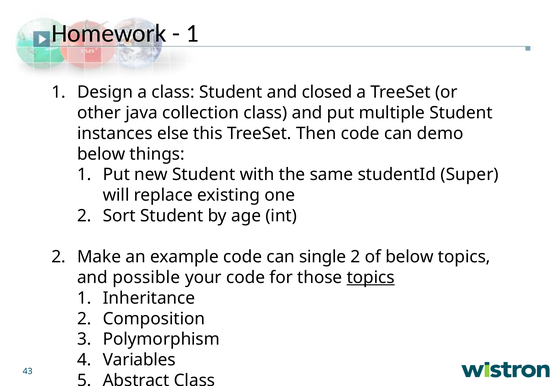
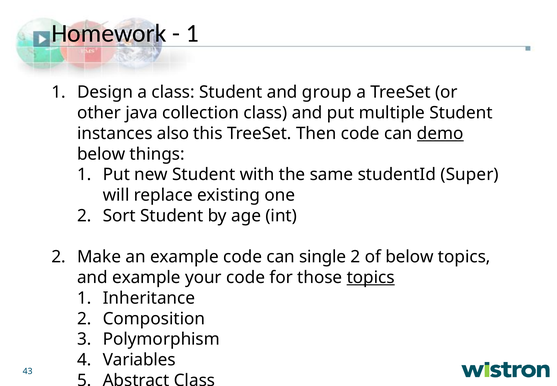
closed: closed -> group (327, 92)
else: else -> also (173, 133)
demo underline: none -> present (440, 133)
and possible: possible -> example (146, 277)
